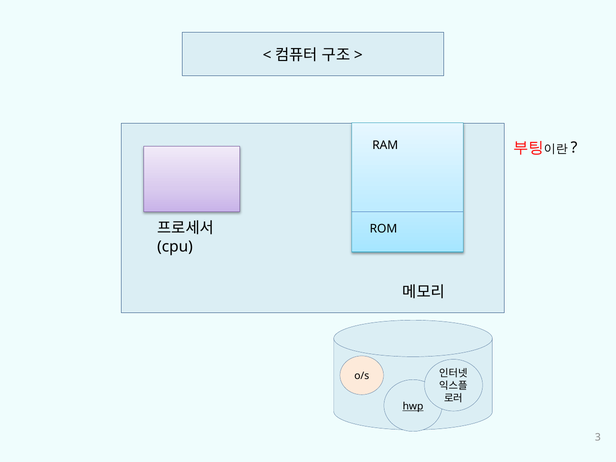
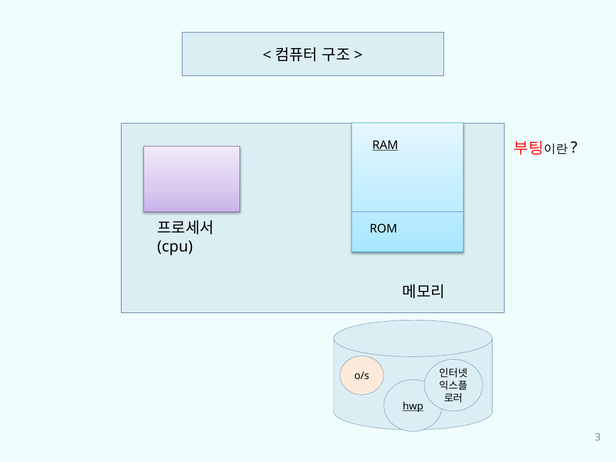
RAM underline: none -> present (385, 145)
